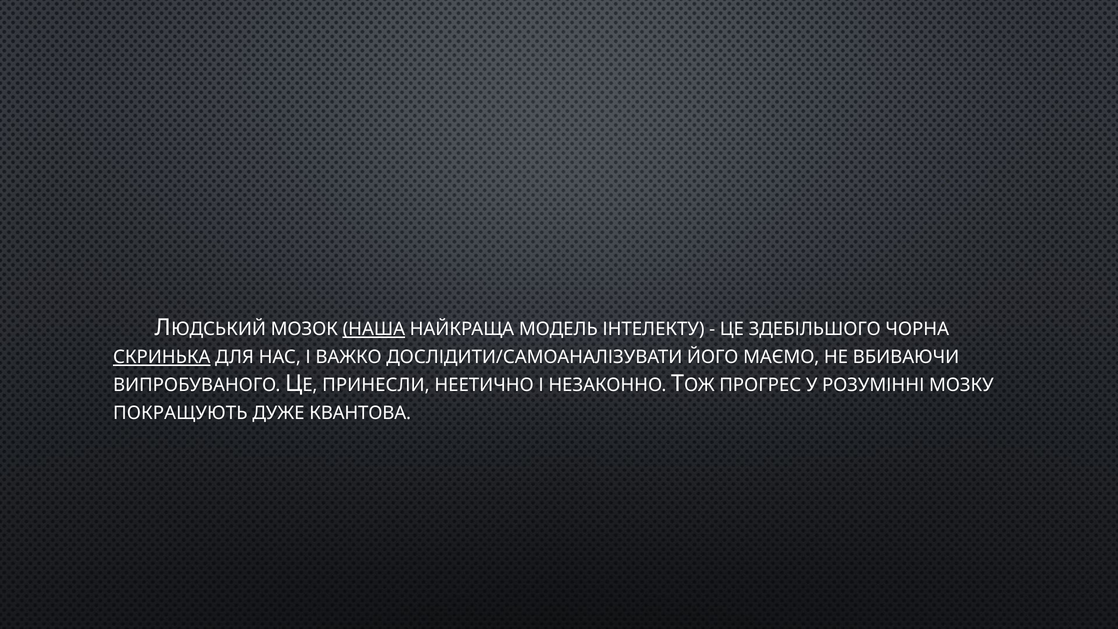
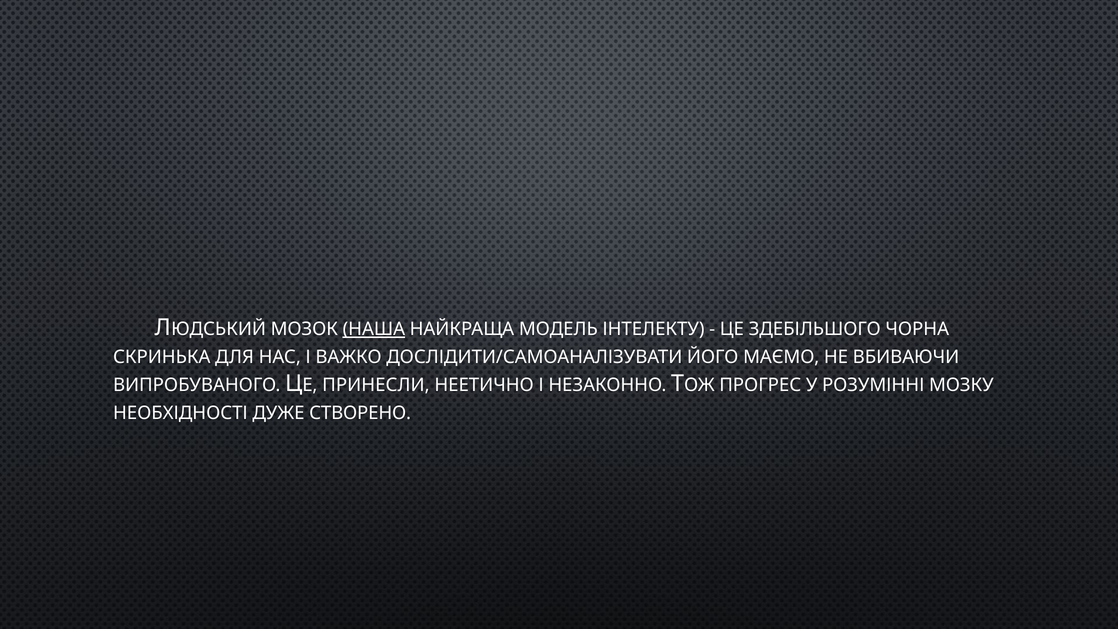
СКРИНЬКА underline: present -> none (162, 357)
ПОКРАЩУЮТЬ: ПОКРАЩУЮТЬ -> НЕОБХІДНОСТІ (180, 413)
КВАНТОВА: КВАНТОВА -> СТВОРЕНО (360, 413)
